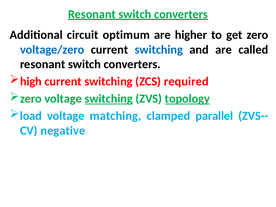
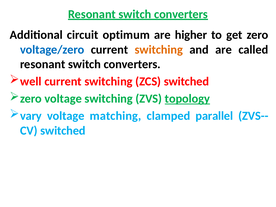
switching colour: blue -> orange (159, 50)
high: high -> well (31, 82)
ZCS required: required -> switched (186, 82)
switching underline: present -> none (109, 99)
load: load -> vary (31, 116)
negative: negative -> switched (63, 131)
